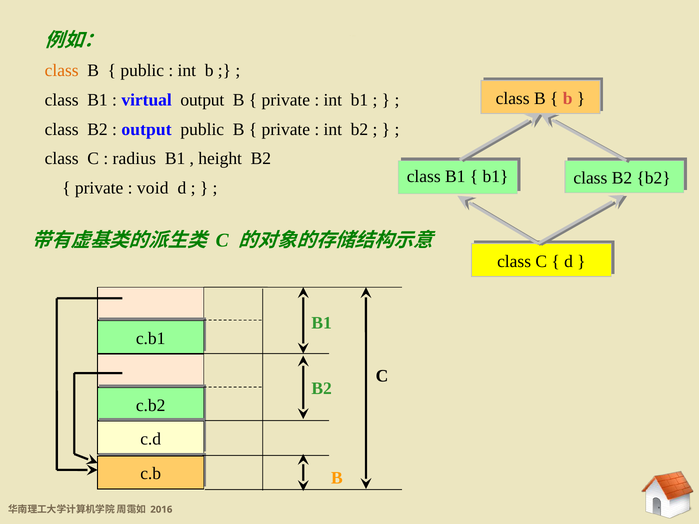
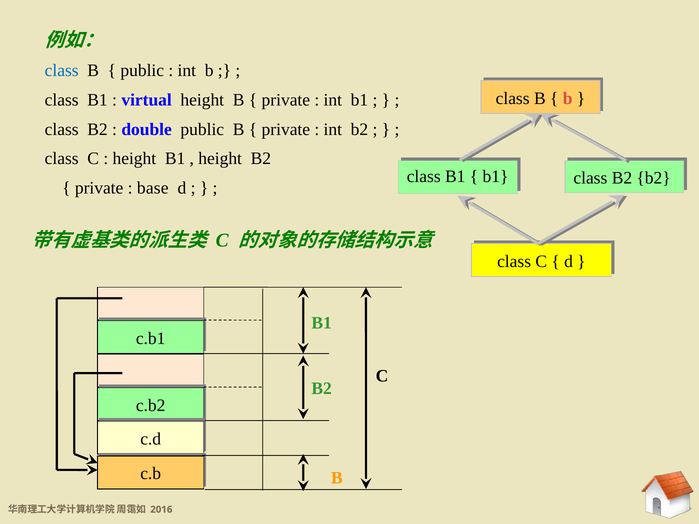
class colour: orange -> blue (62, 71)
virtual output: output -> height (202, 100)
output: output -> double (147, 129)
radius: radius -> height (134, 159)
void: void -> base (153, 188)
